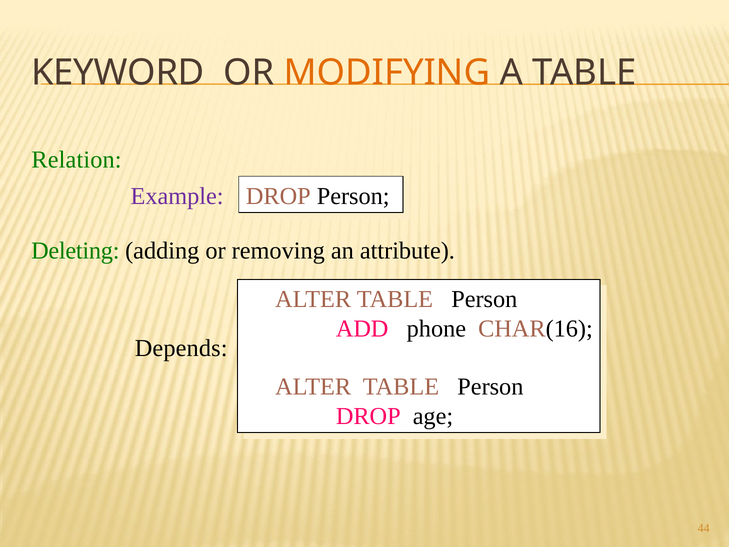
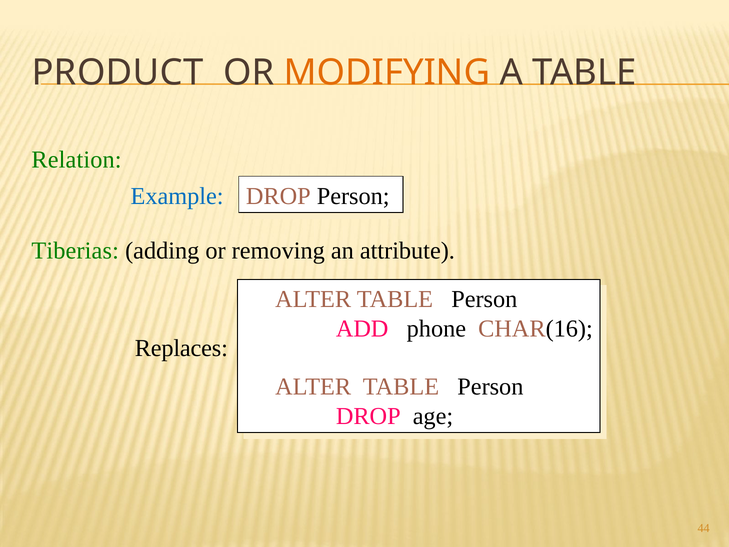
KEYWORD: KEYWORD -> PRODUCT (118, 73)
Example colour: purple -> blue (177, 196)
Deleting: Deleting -> Tiberias (75, 251)
Depends: Depends -> Replaces (181, 348)
